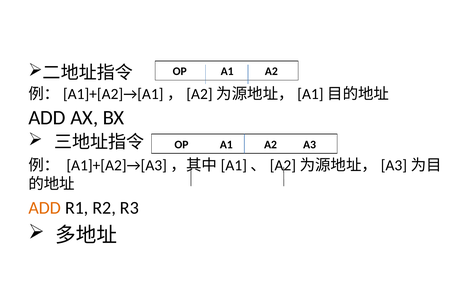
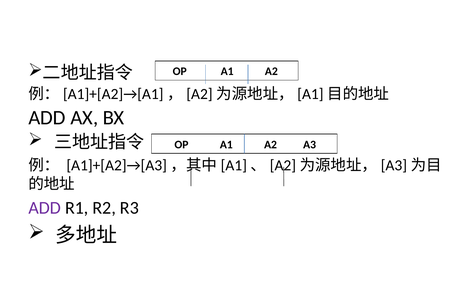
ADD colour: orange -> purple (45, 208)
